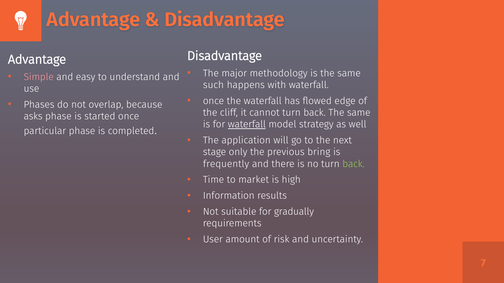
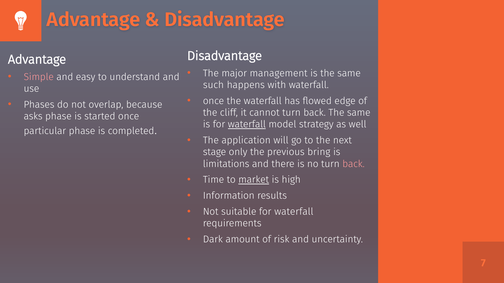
methodology: methodology -> management (279, 73)
frequently: frequently -> limitations (226, 164)
back colour: light green -> pink (354, 164)
market underline: none -> present (254, 180)
suitable for gradually: gradually -> waterfall (294, 212)
User: User -> Dark (213, 240)
